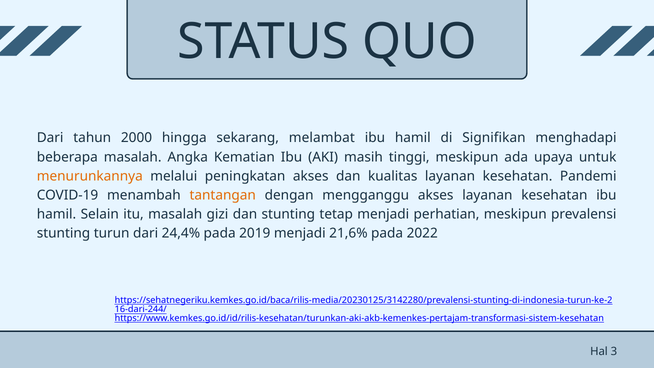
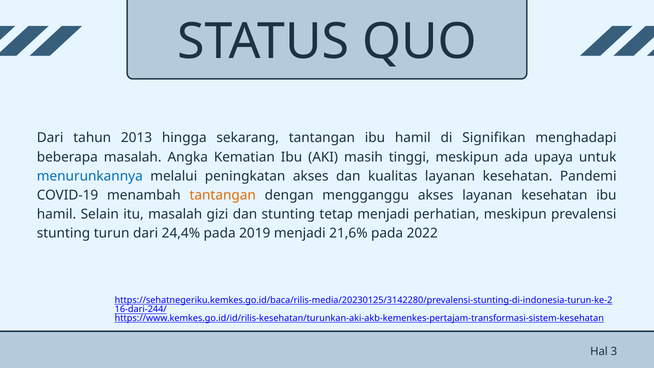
2000: 2000 -> 2013 (137, 138)
sekarang melambat: melambat -> tantangan (322, 138)
menurunkannya colour: orange -> blue (90, 176)
